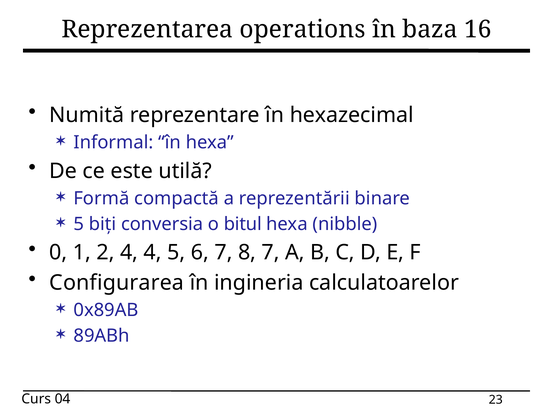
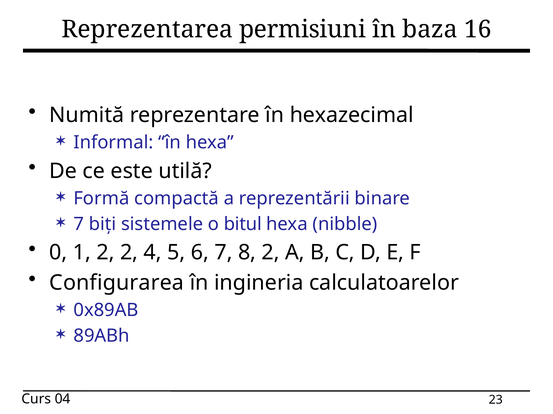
operations: operations -> permisiuni (303, 29)
5: 5 -> 7 (79, 224)
conversia: conversia -> sistemele (162, 224)
2 4: 4 -> 2 (129, 253)
8 7: 7 -> 2 (271, 253)
